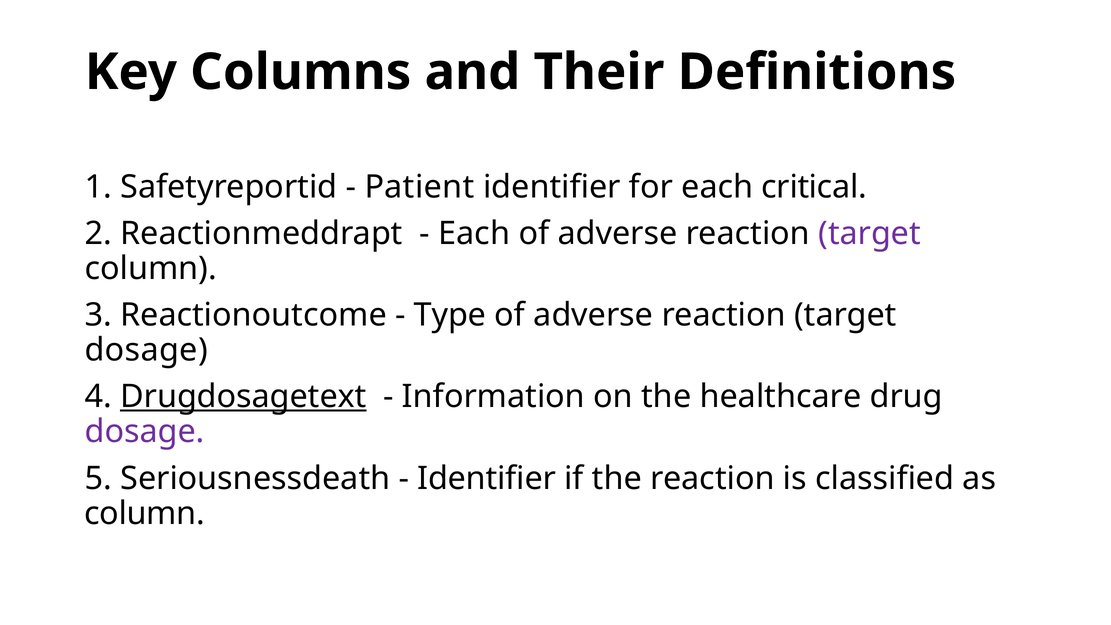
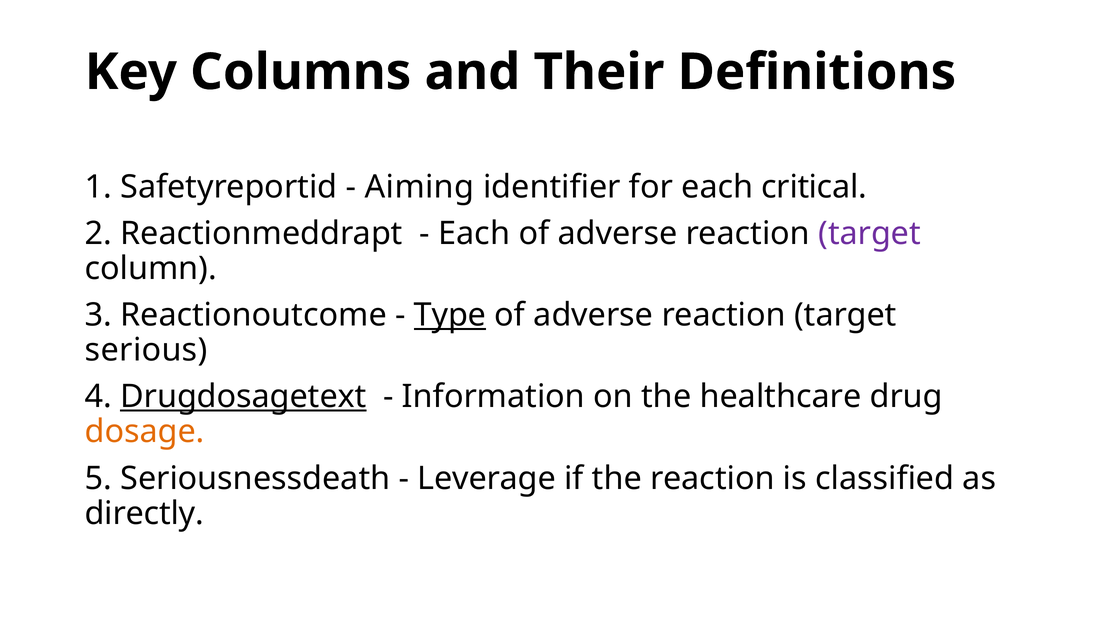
Patient: Patient -> Aiming (419, 187)
Type underline: none -> present (450, 315)
dosage: dosage -> serious (146, 350)
dosage colour: purple -> orange (145, 432)
Identifier: Identifier -> Leverage (487, 478)
column: column -> directly (144, 513)
